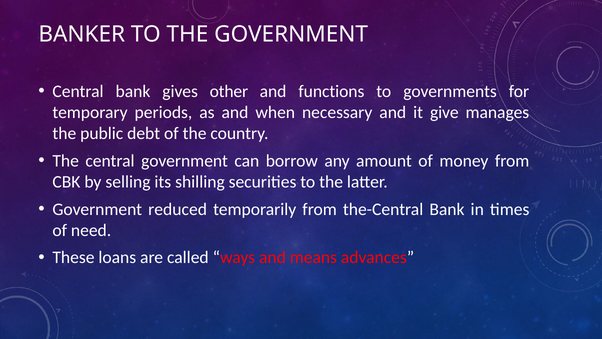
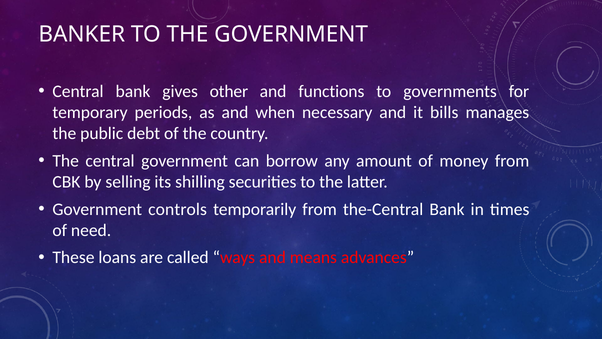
give: give -> bills (444, 112)
reduced: reduced -> controls (178, 209)
